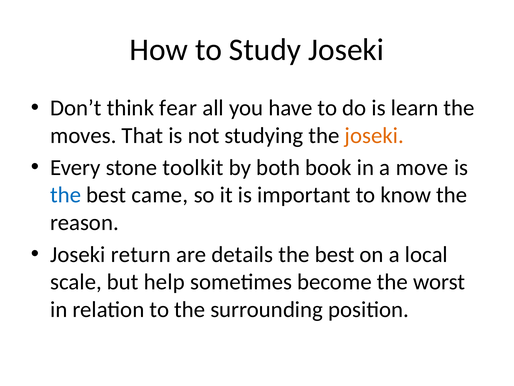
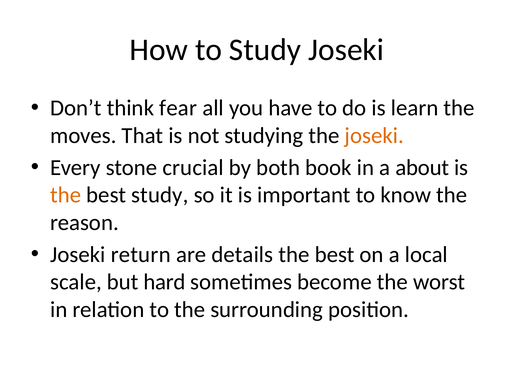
toolkit: toolkit -> crucial (193, 167)
move: move -> about (422, 167)
the colour: blue -> orange (66, 195)
best came: came -> study (160, 195)
help: help -> hard (165, 282)
